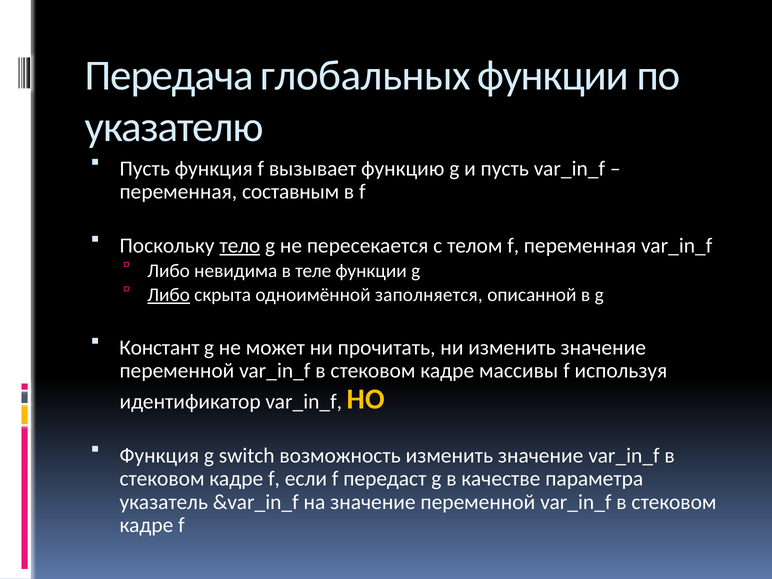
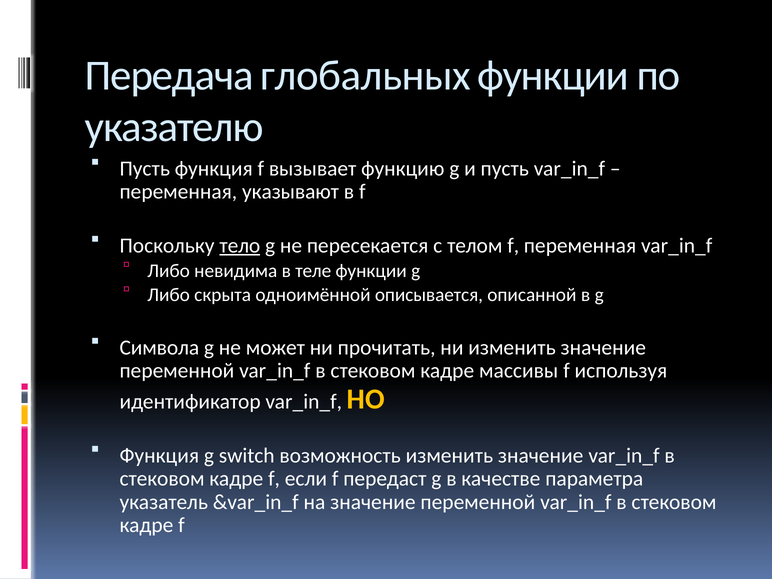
составным: составным -> указывают (291, 192)
Либо underline: present -> none (169, 295)
заполняется: заполняется -> описывается (429, 295)
Констант: Констант -> Символа (159, 348)
